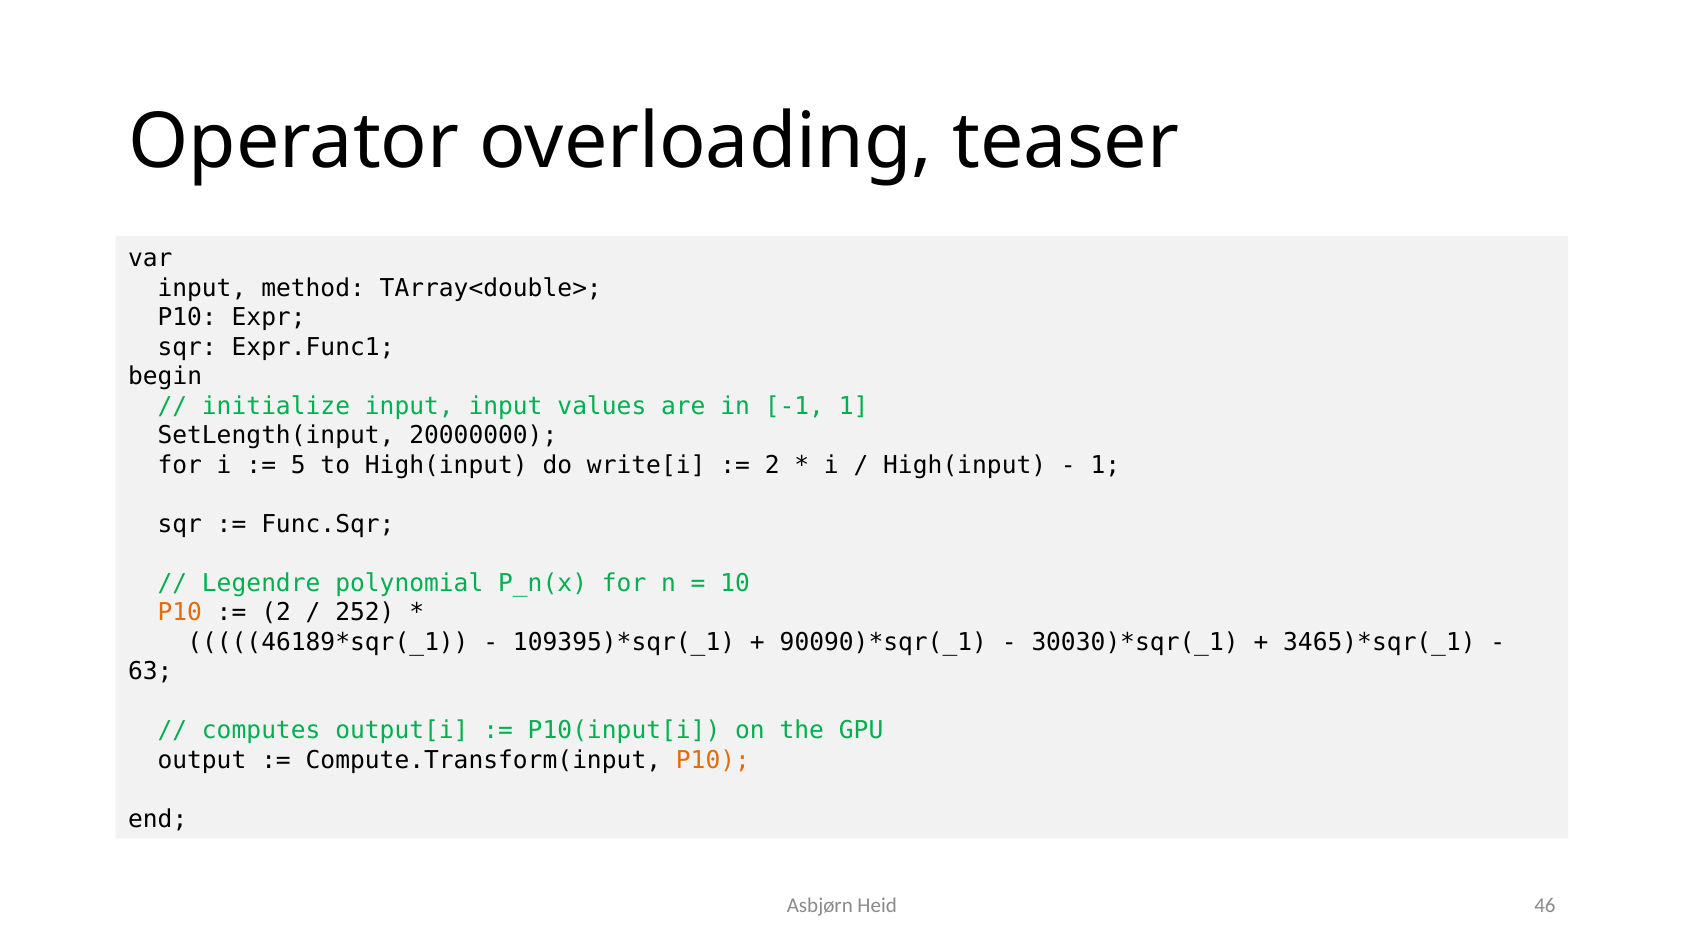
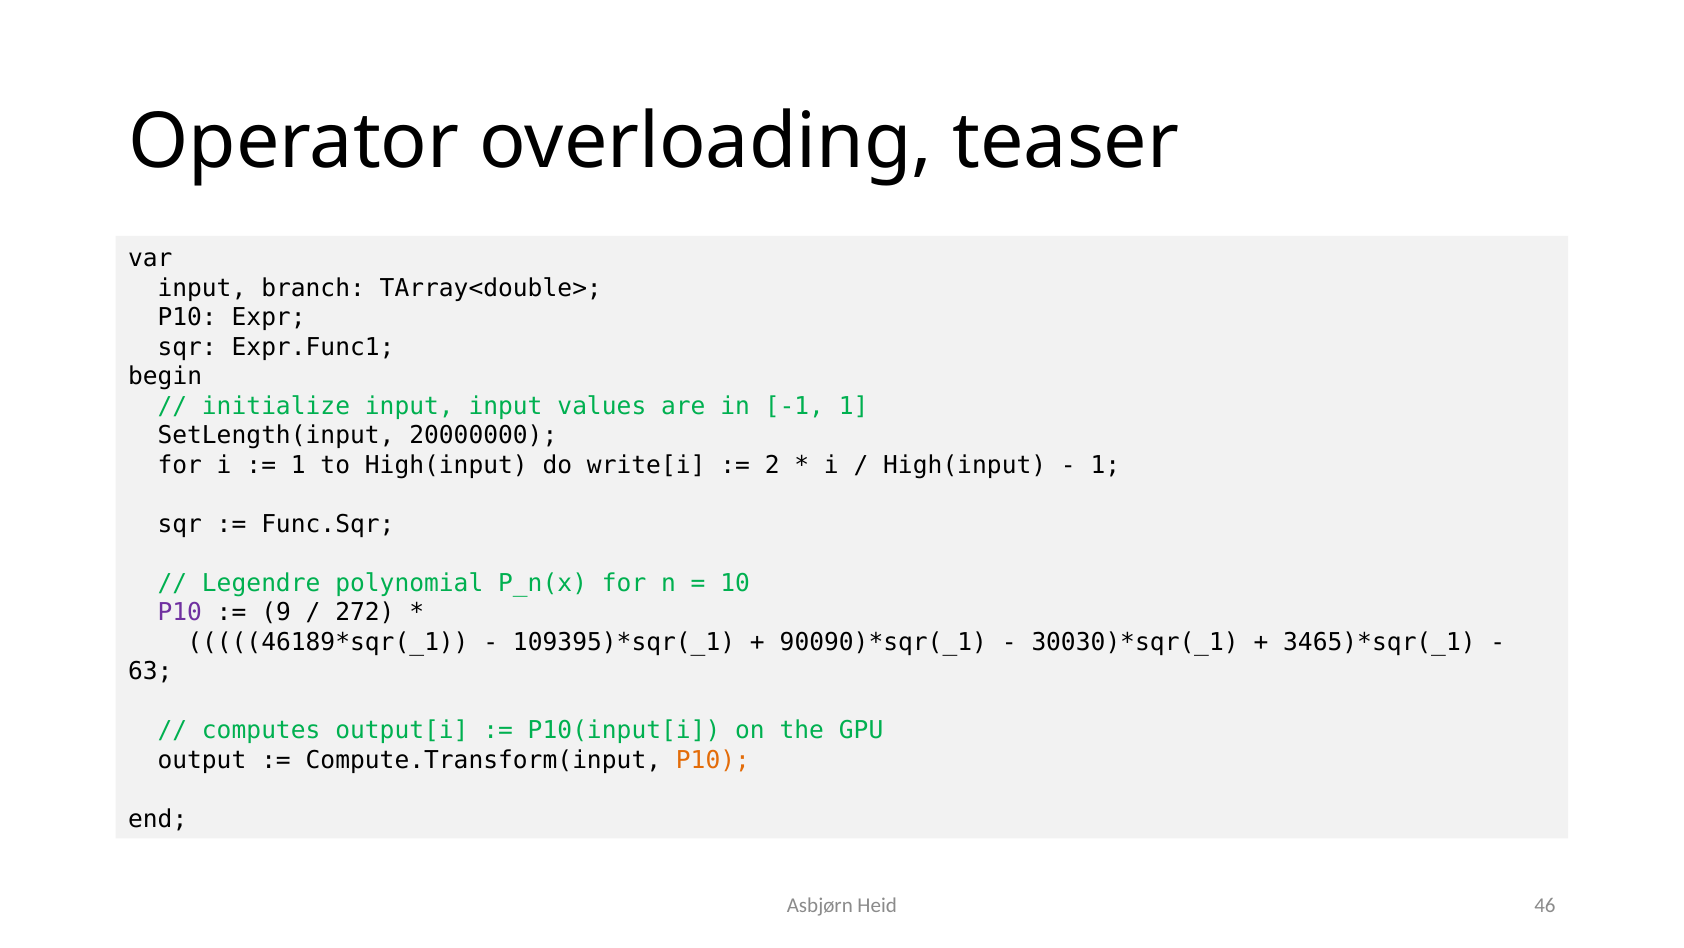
method: method -> branch (313, 288)
5: 5 -> 1 (298, 465)
P10 colour: orange -> purple (180, 612)
2: 2 -> 9 (276, 612)
252: 252 -> 272 (365, 612)
